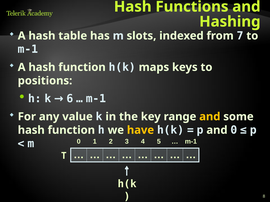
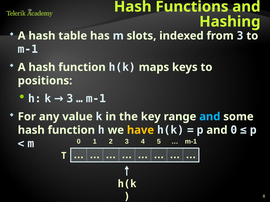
from 7: 7 -> 3 (240, 36)
6: 6 -> 3 (70, 99)
and colour: yellow -> light blue (210, 117)
